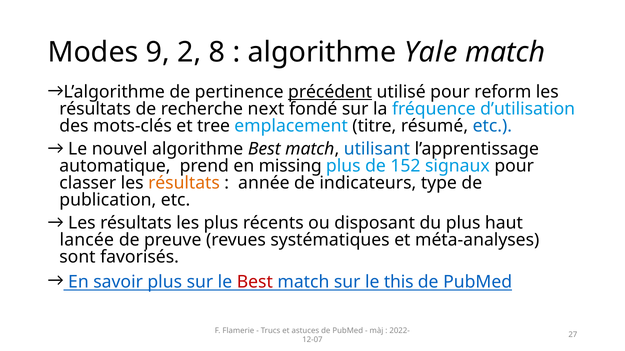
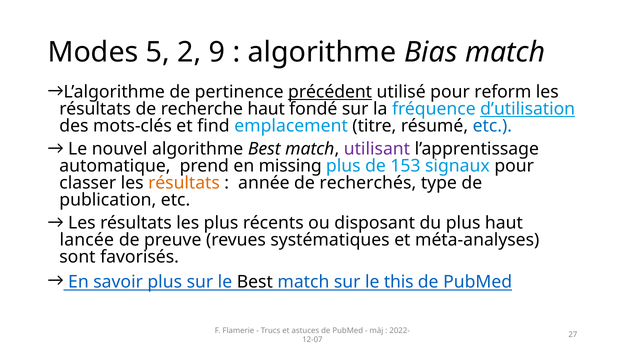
9: 9 -> 5 (158, 53)
8: 8 -> 9 (217, 53)
Yale: Yale -> Bias (431, 53)
recherche next: next -> haut (266, 109)
d’utilisation underline: none -> present (528, 109)
tree: tree -> find (213, 126)
utilisant colour: blue -> purple (377, 149)
152: 152 -> 153 (405, 166)
indicateurs: indicateurs -> recherchés (368, 183)
Best colour: red -> black (255, 282)
